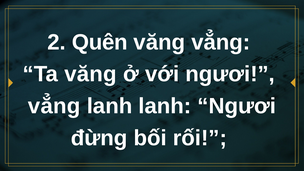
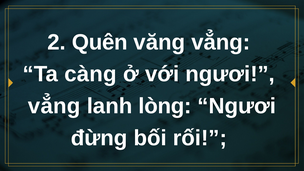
Ta văng: văng -> càng (90, 74)
lanh lanh: lanh -> lòng (165, 106)
